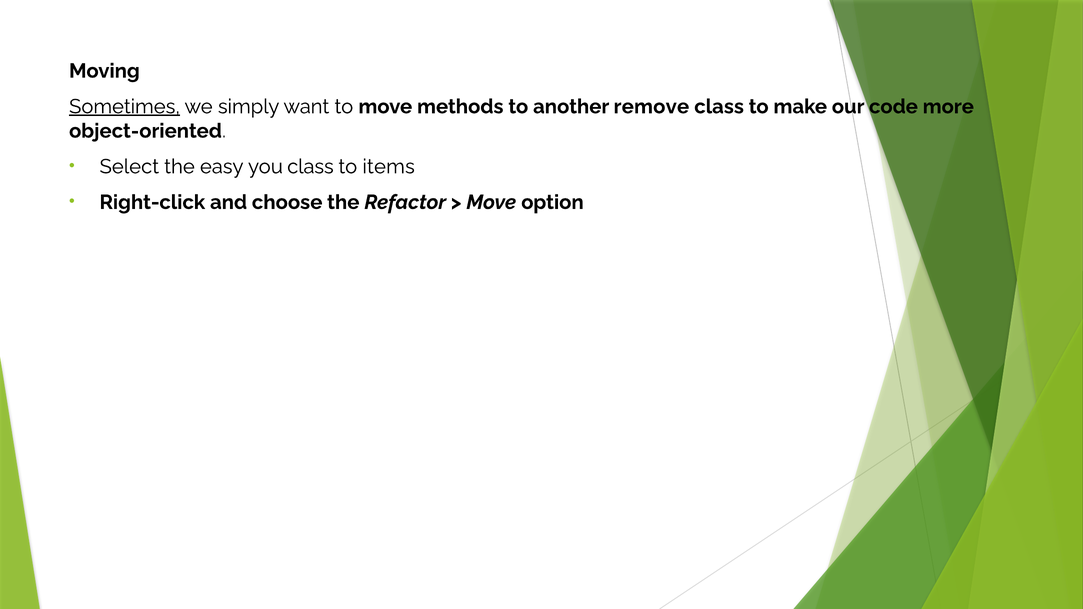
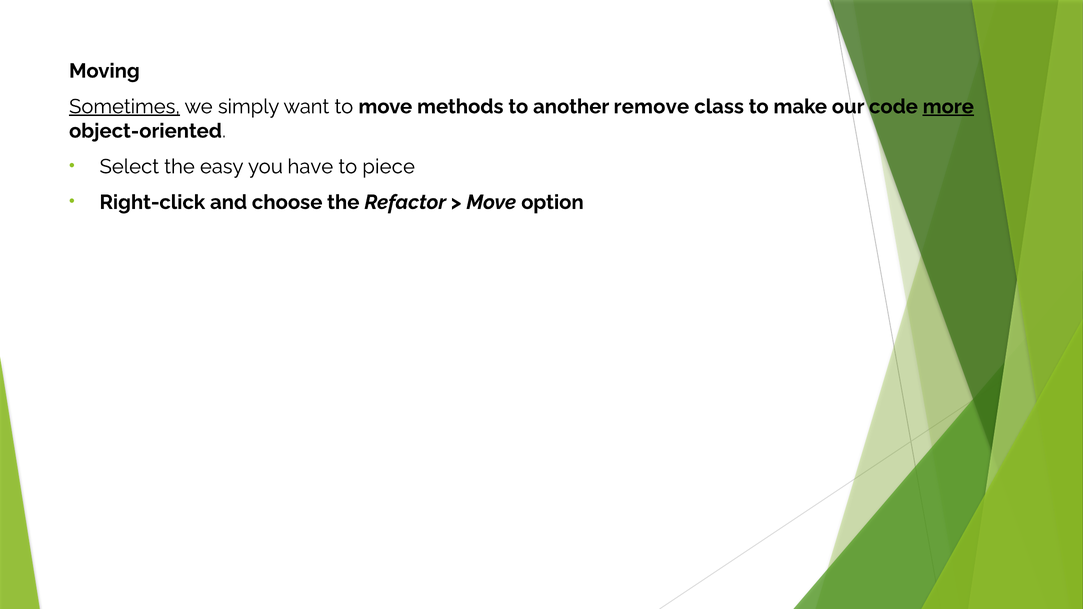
more underline: none -> present (948, 107)
you class: class -> have (310, 167)
items: items -> piece (389, 167)
